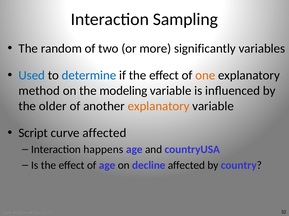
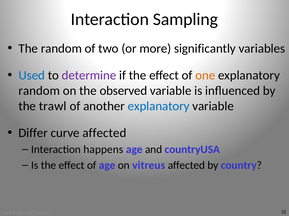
determine colour: blue -> purple (89, 76)
method: method -> random (39, 91)
modeling: modeling -> observed (123, 91)
older: older -> trawl (53, 106)
explanatory colour: orange -> blue (159, 106)
Script: Script -> Differ (33, 133)
decline: decline -> vitreus (149, 166)
